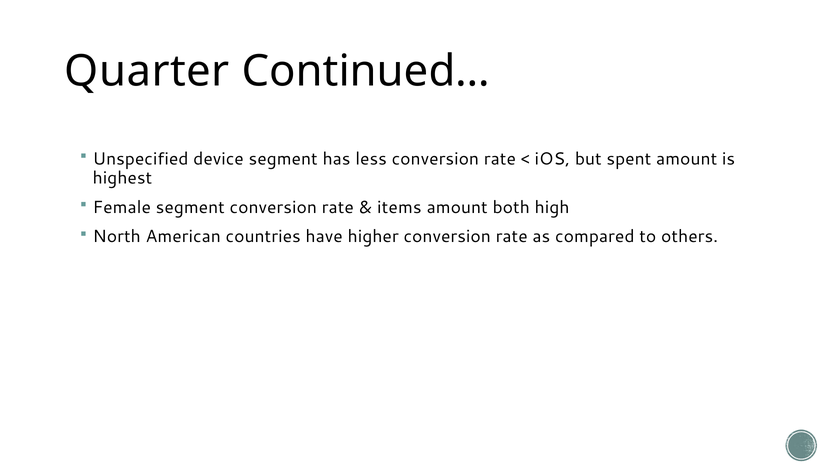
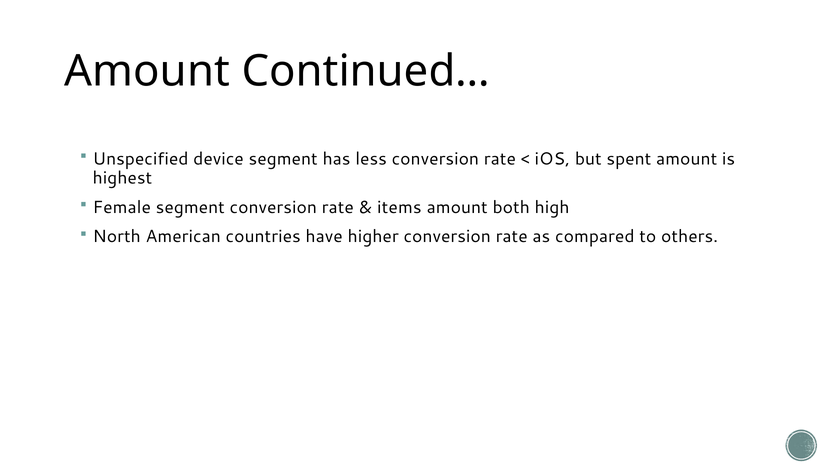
Quarter: Quarter -> Amount (147, 71)
